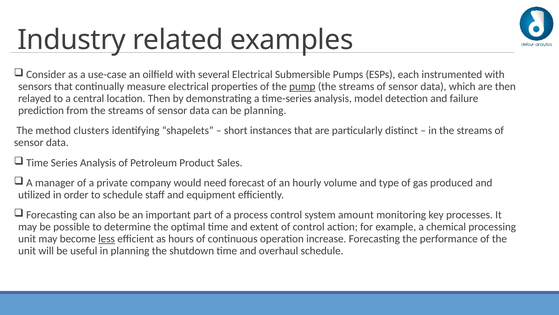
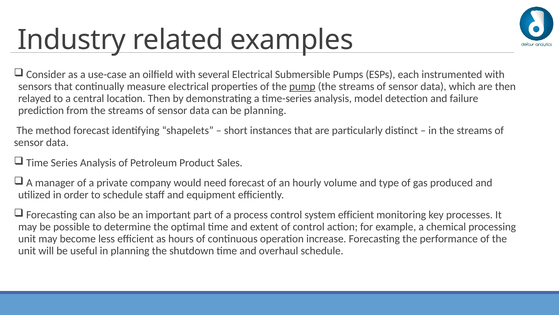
method clusters: clusters -> forecast (91, 130)
system amount: amount -> efficient (356, 215)
less underline: present -> none (107, 238)
